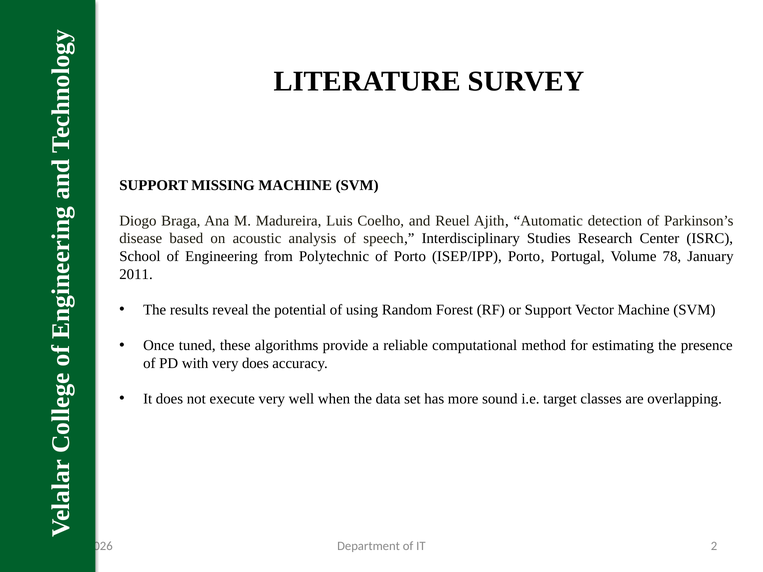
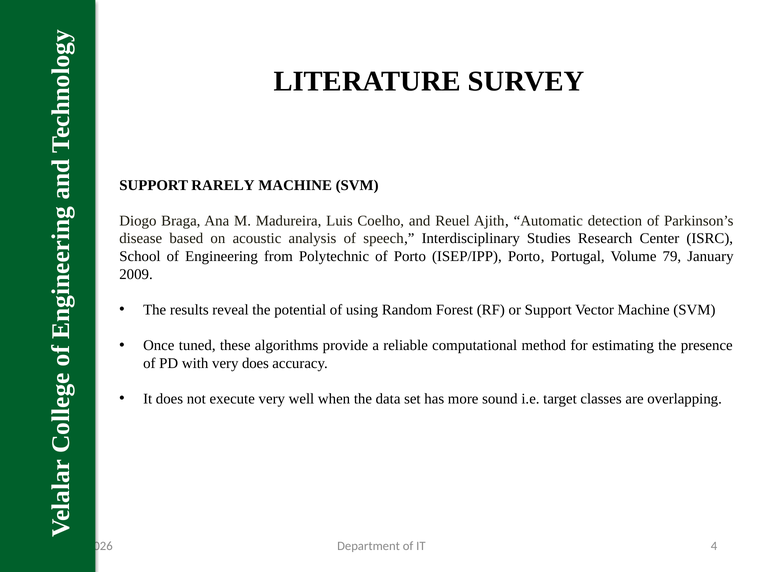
MISSING: MISSING -> RARELY (223, 185)
78: 78 -> 79 (672, 257)
2011: 2011 -> 2009 (136, 274)
2: 2 -> 4 (714, 546)
